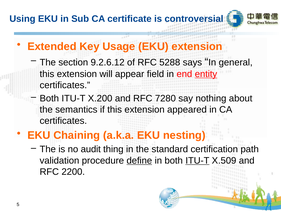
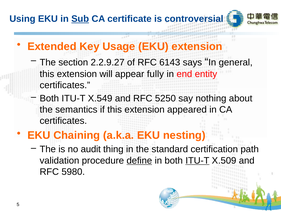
Sub underline: none -> present (80, 19)
9.2.6.12: 9.2.6.12 -> 2.2.9.27 (108, 62)
5288: 5288 -> 6143 (170, 62)
field: field -> fully (155, 74)
entity underline: present -> none (206, 74)
X.200: X.200 -> X.549 (100, 98)
7280: 7280 -> 5250 (165, 98)
2200: 2200 -> 5980 (73, 172)
